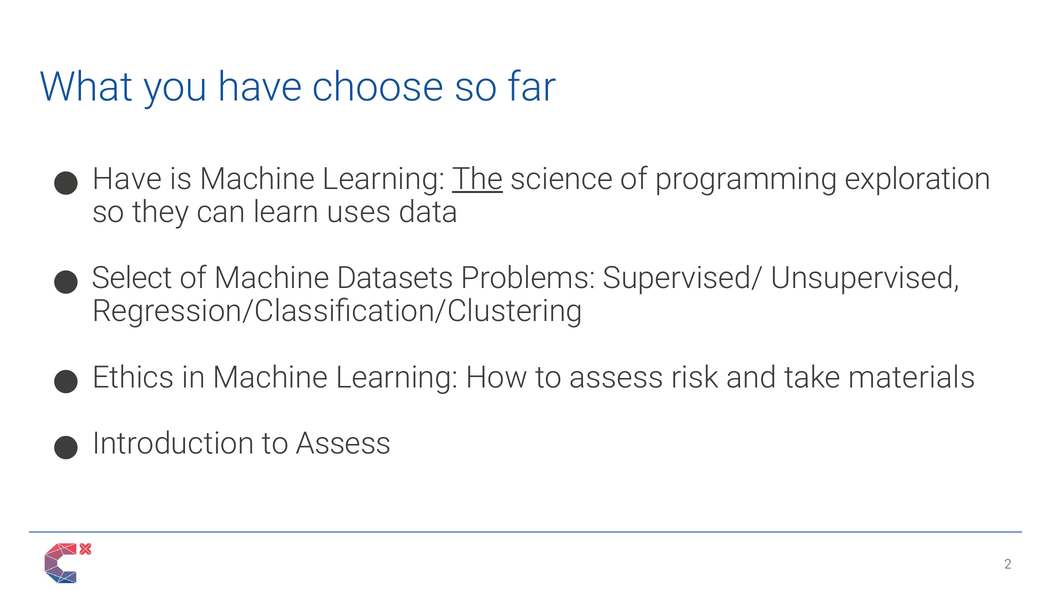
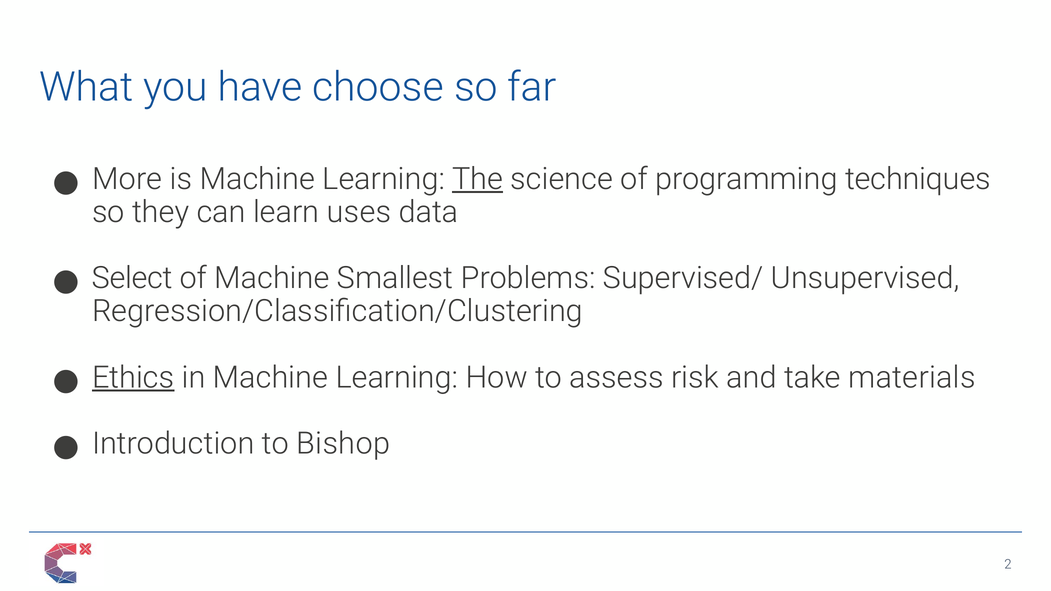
Have: Have -> More (127, 179)
exploration: exploration -> techniques (918, 179)
Datasets: Datasets -> Smallest (395, 278)
Ethics underline: none -> present (133, 378)
Introduction to Assess: Assess -> Bishop (343, 444)
